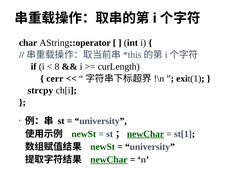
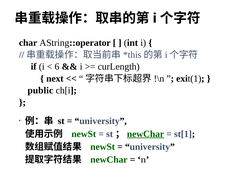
8: 8 -> 6 (57, 67)
cerr: cerr -> next (55, 79)
strcpy: strcpy -> public (40, 91)
newChar underline: present -> none (109, 160)
